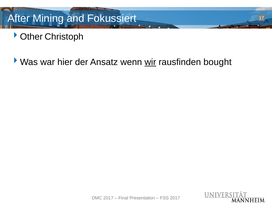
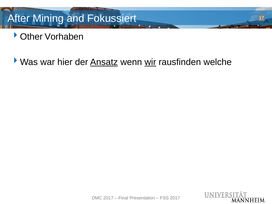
Christoph: Christoph -> Vorhaben (64, 37)
Ansatz underline: none -> present (104, 62)
bought: bought -> welche (218, 62)
